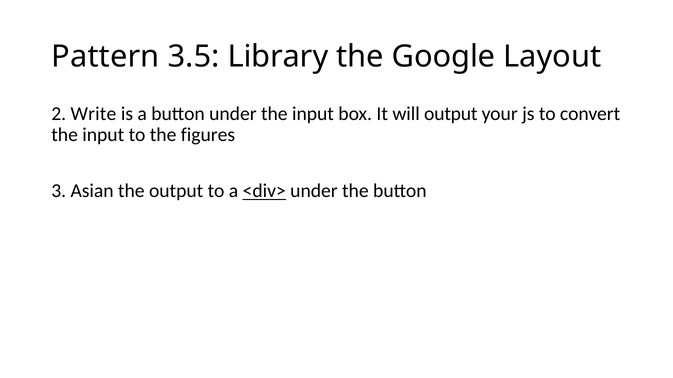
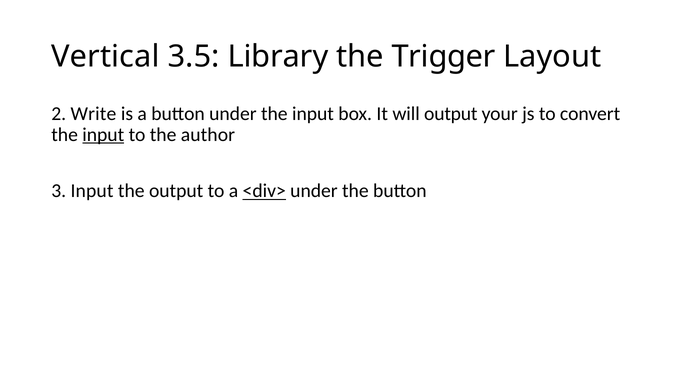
Pattern: Pattern -> Vertical (105, 57)
Google: Google -> Trigger (444, 57)
input underline: none -> present (103, 135)
figures: figures -> author (208, 135)
3 Asian: Asian -> Input (92, 191)
